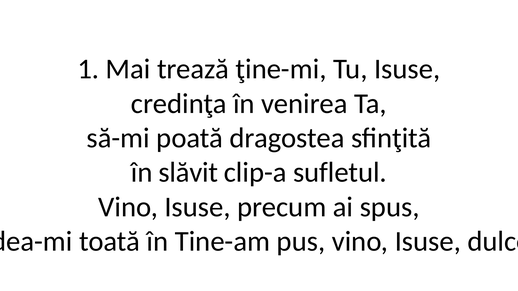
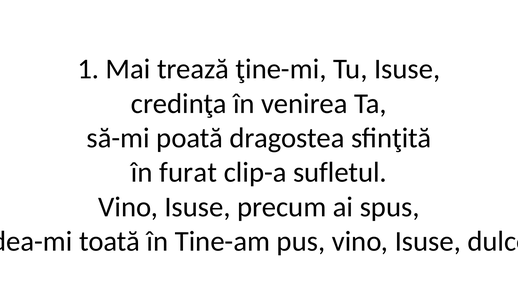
slăvit: slăvit -> furat (188, 173)
